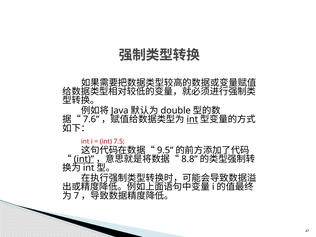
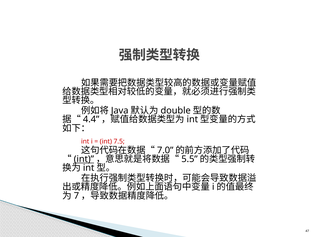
7.6: 7.6 -> 4.4 (91, 119)
int underline: present -> none (192, 119)
9.5: 9.5 -> 7.0 (165, 150)
8.8: 8.8 -> 5.5 (190, 159)
